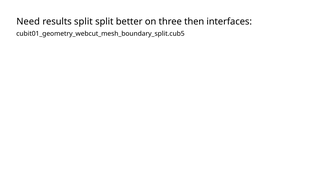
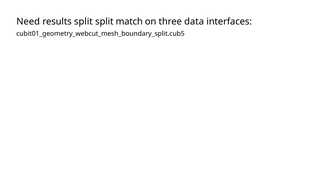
better: better -> match (129, 22)
then: then -> data (194, 22)
